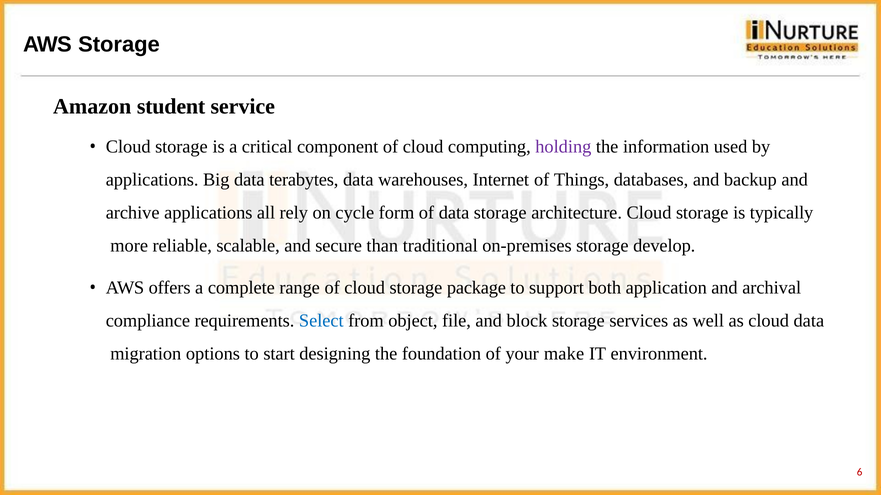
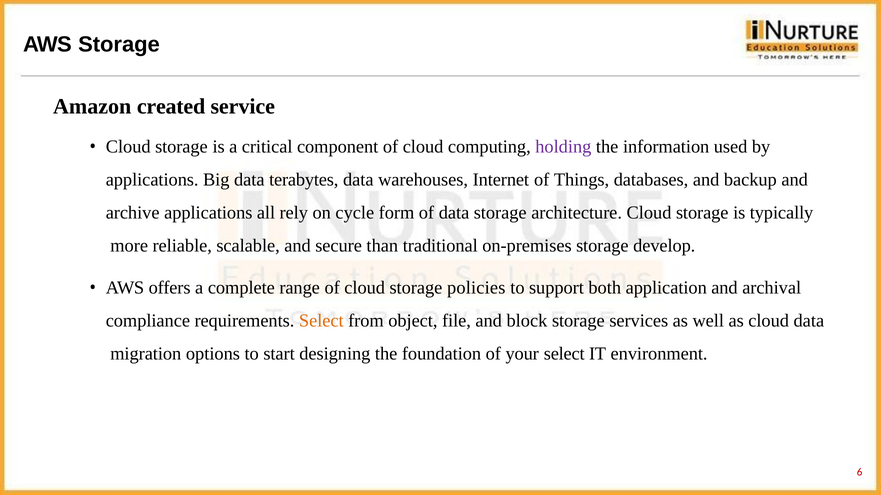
student: student -> created (171, 107)
package: package -> policies (476, 288)
Select colour: blue -> orange (321, 321)
your make: make -> select (564, 354)
